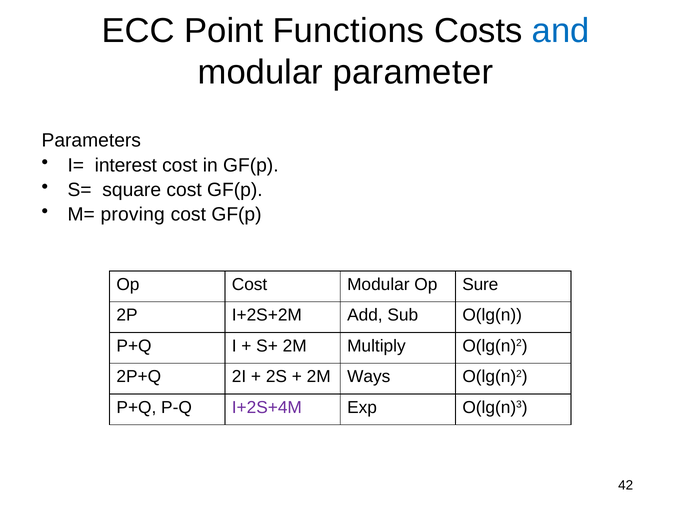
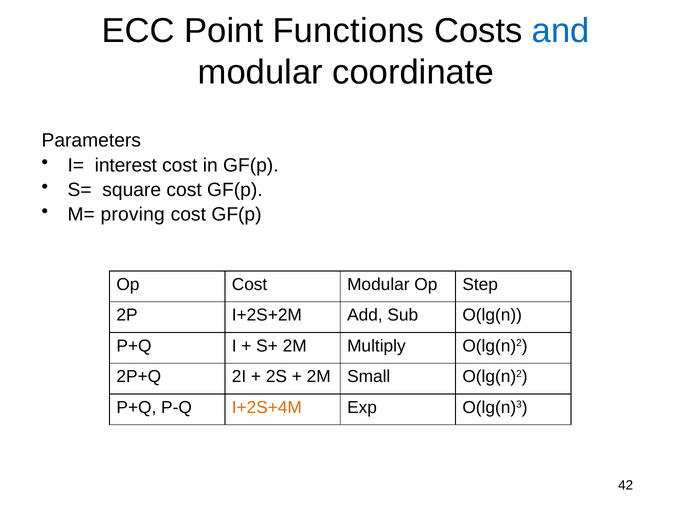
parameter: parameter -> coordinate (413, 72)
Sure: Sure -> Step (480, 284)
Ways: Ways -> Small (369, 377)
I+2S+4M colour: purple -> orange (267, 407)
